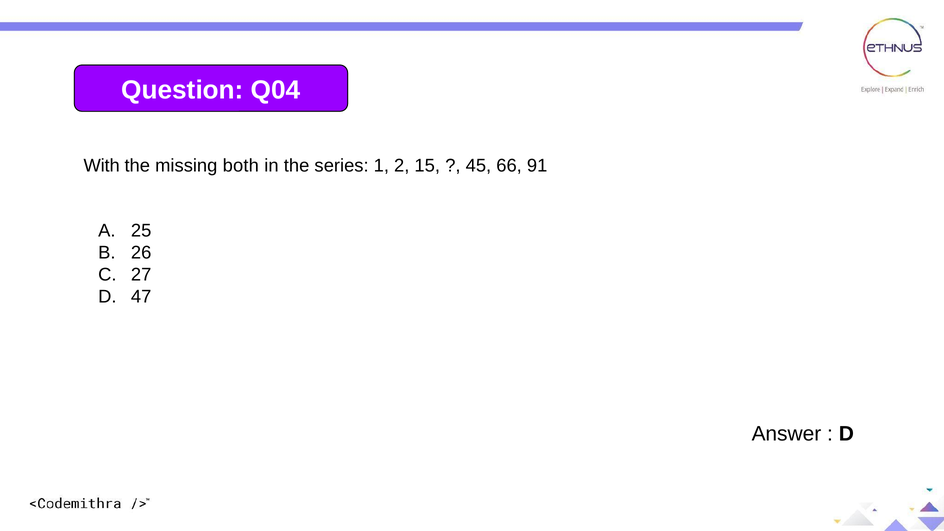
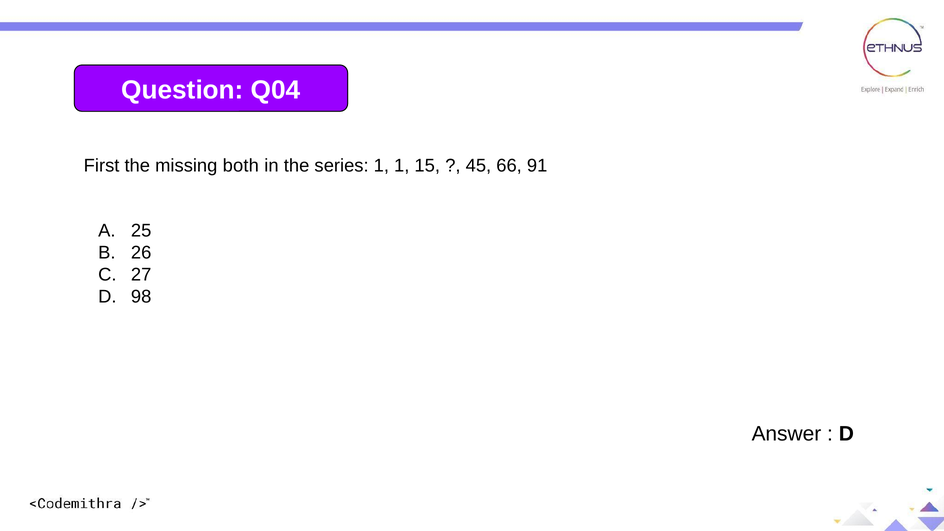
With: With -> First (102, 166)
1 2: 2 -> 1 (402, 166)
47: 47 -> 98 (141, 297)
